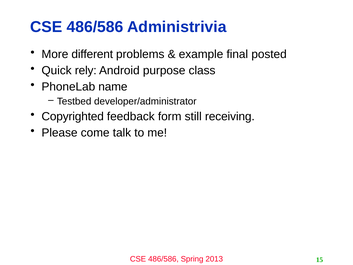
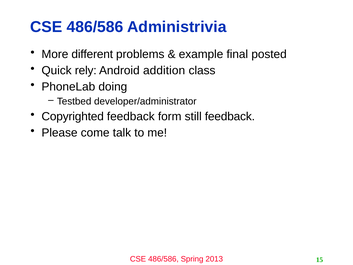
purpose: purpose -> addition (164, 70)
name: name -> doing (113, 87)
still receiving: receiving -> feedback (230, 116)
